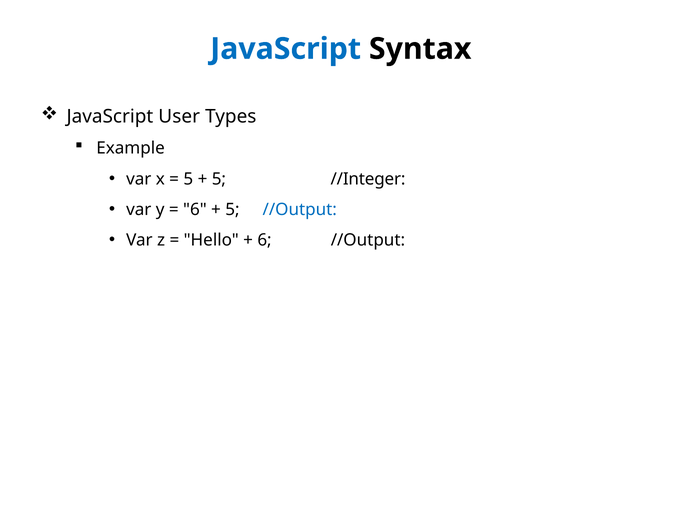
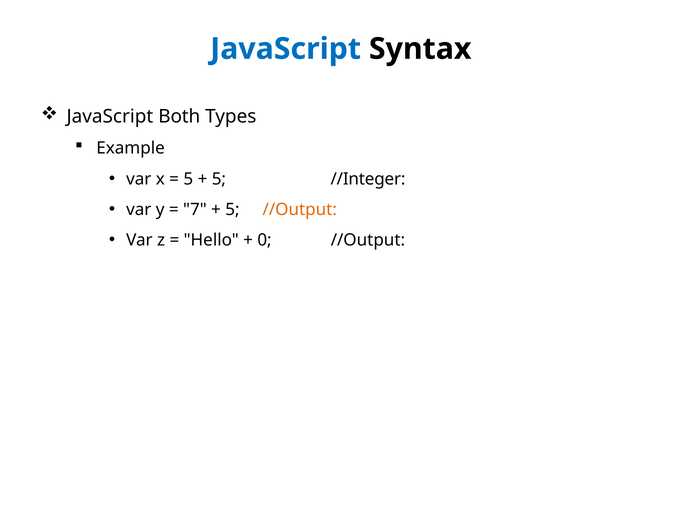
User: User -> Both (179, 117)
6: 6 -> 7 (195, 210)
//Output colour: blue -> orange (300, 210)
6: 6 -> 0 (265, 240)
